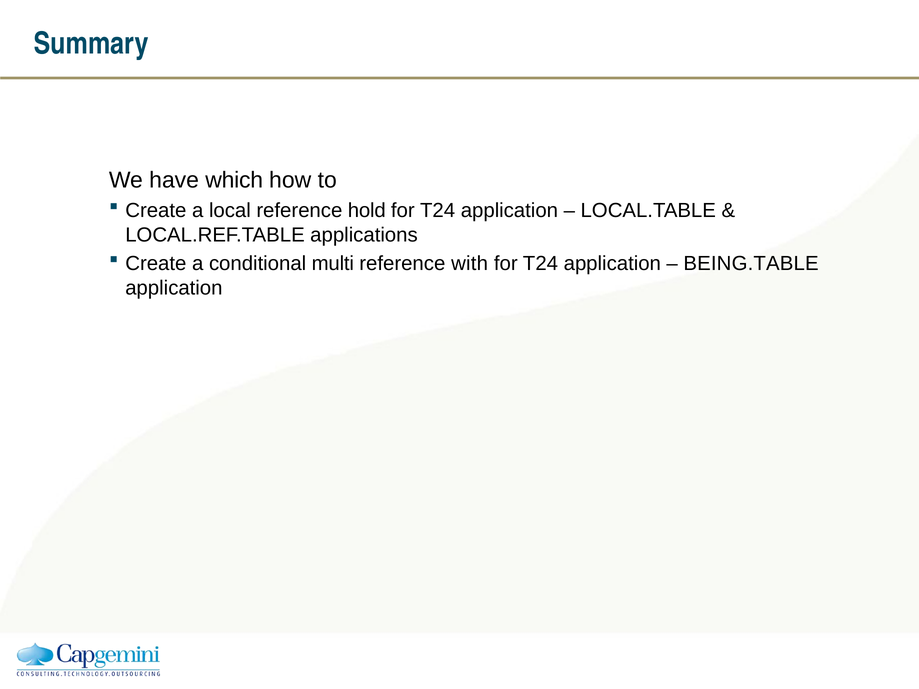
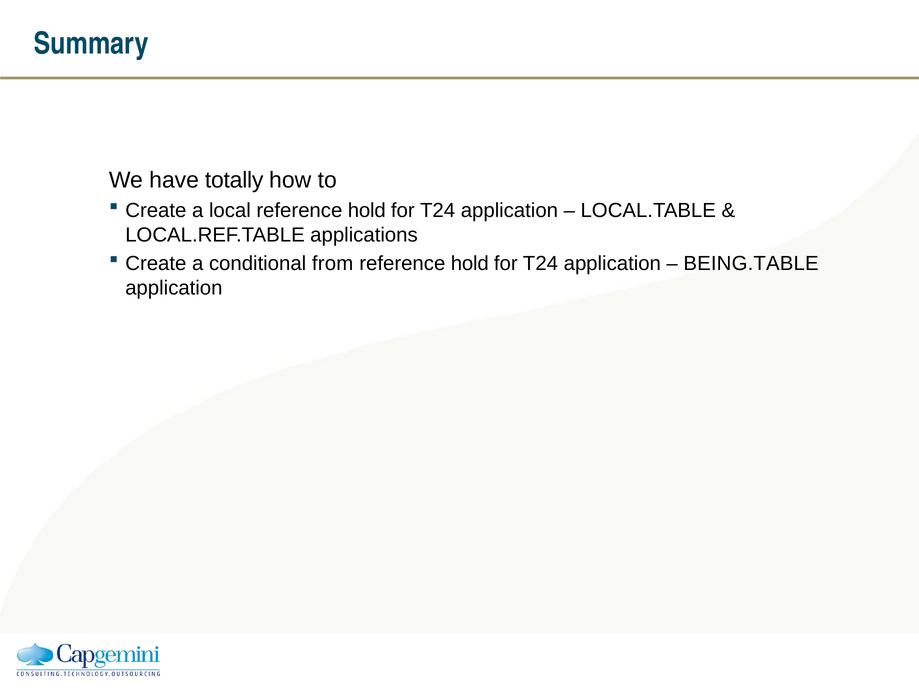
which: which -> totally (234, 180)
multi: multi -> from (333, 264)
with: with -> hold (470, 264)
